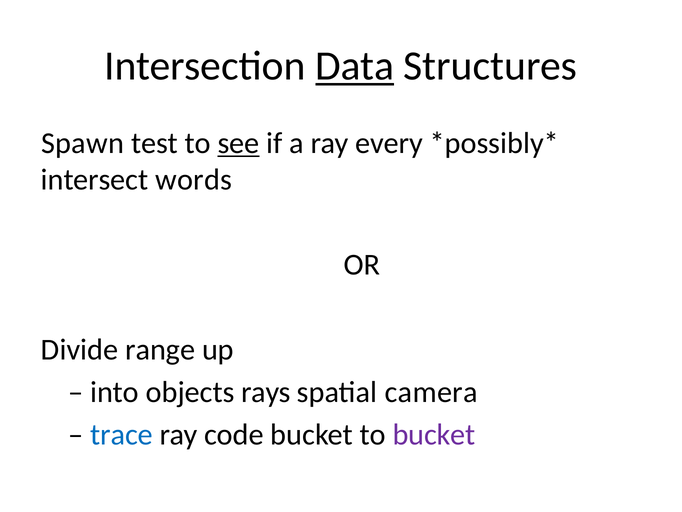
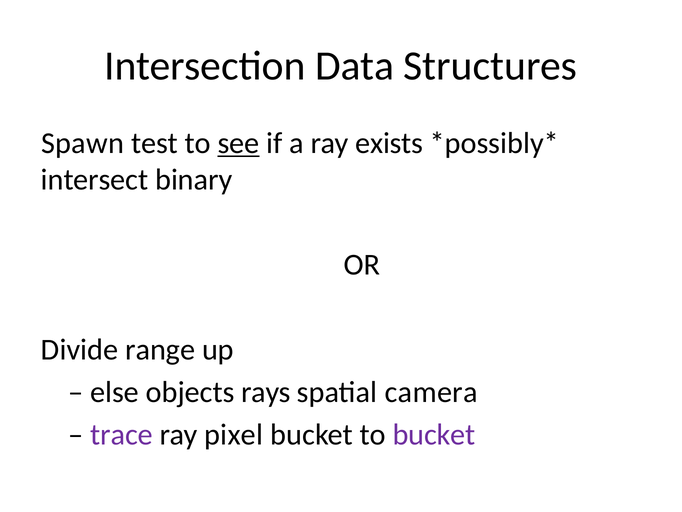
Data underline: present -> none (355, 66)
every: every -> exists (389, 143)
words: words -> binary (194, 180)
into: into -> else (115, 392)
trace colour: blue -> purple (122, 434)
code: code -> pixel (234, 434)
